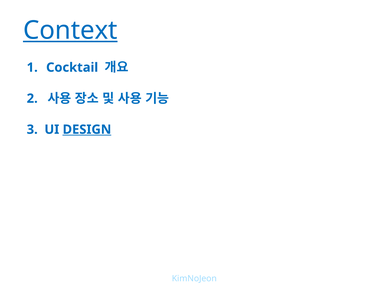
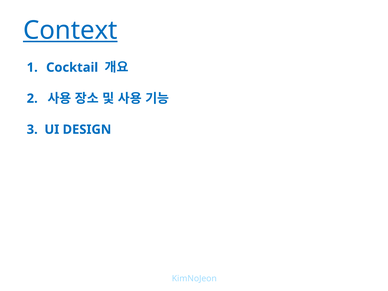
DESIGN underline: present -> none (87, 130)
